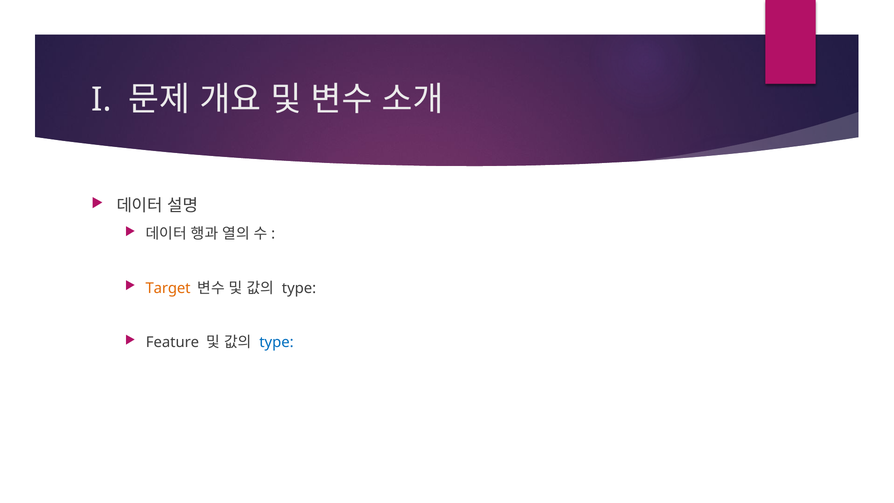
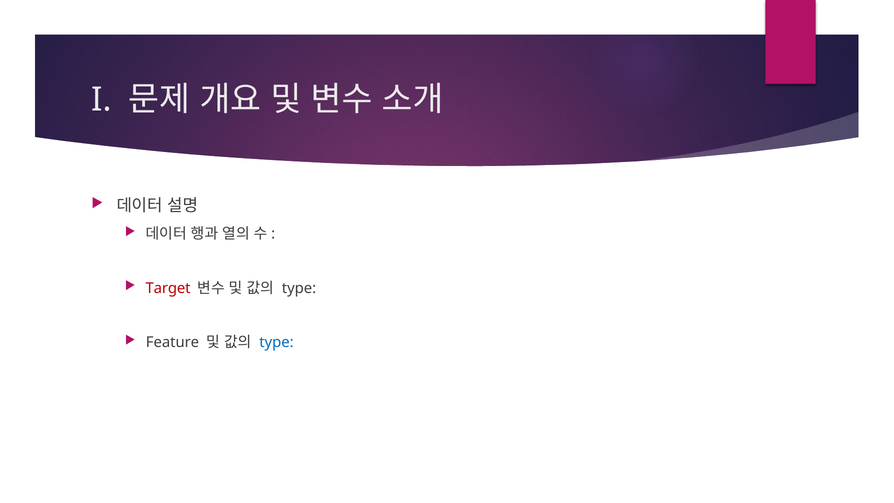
Target colour: orange -> red (168, 288)
